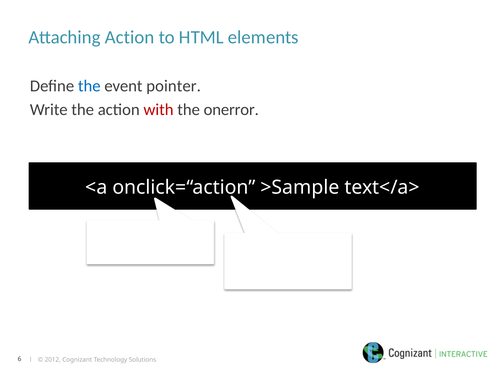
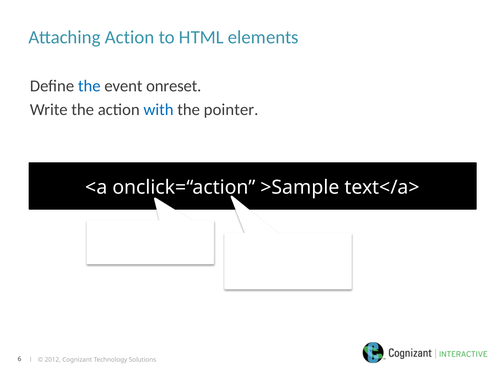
pointer: pointer -> onreset (174, 86)
with colour: red -> blue (159, 109)
the onerror: onerror -> pointer (231, 109)
